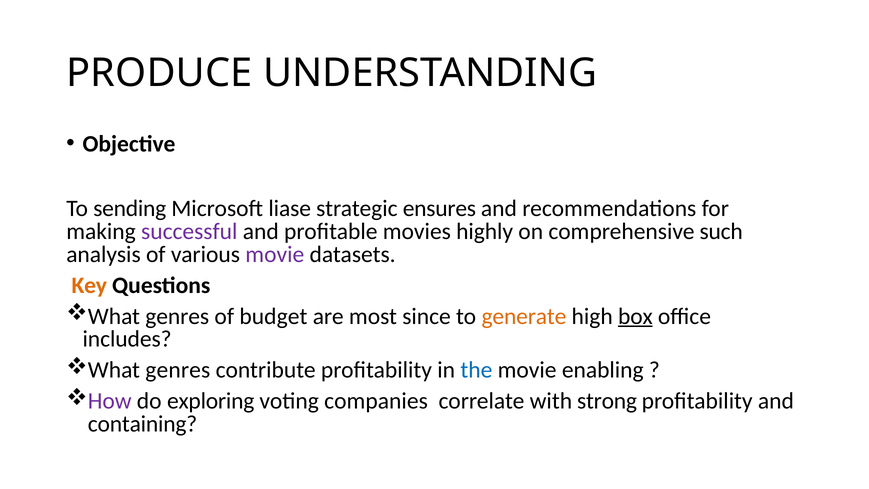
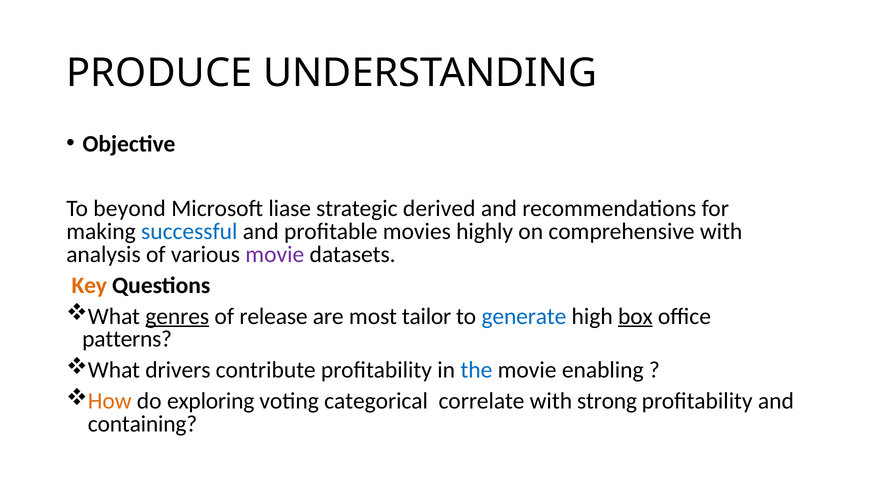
sending: sending -> beyond (130, 208)
ensures: ensures -> derived (439, 208)
successful colour: purple -> blue (189, 231)
comprehensive such: such -> with (721, 231)
genres underline: none -> present (177, 316)
budget: budget -> release (274, 316)
since: since -> tailor (427, 316)
generate colour: orange -> blue (524, 316)
includes: includes -> patterns (127, 339)
genres: genres -> drivers (178, 370)
How colour: purple -> orange (110, 401)
companies: companies -> categorical (376, 401)
